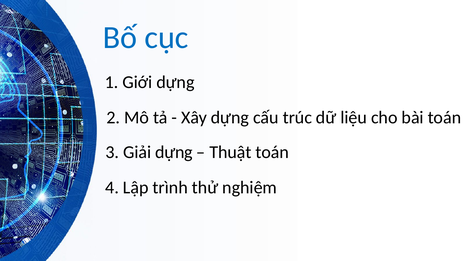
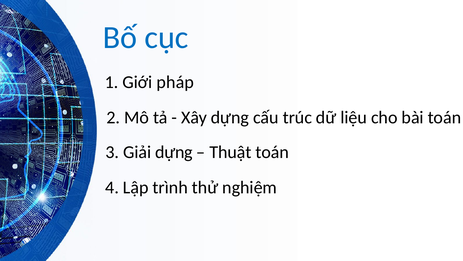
Giới dựng: dựng -> pháp (175, 82)
